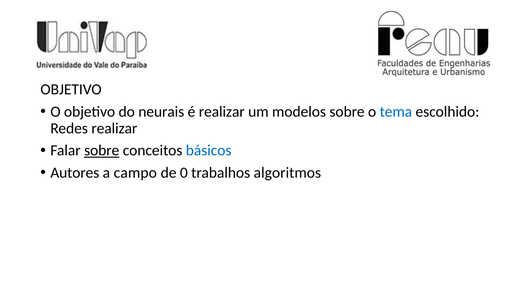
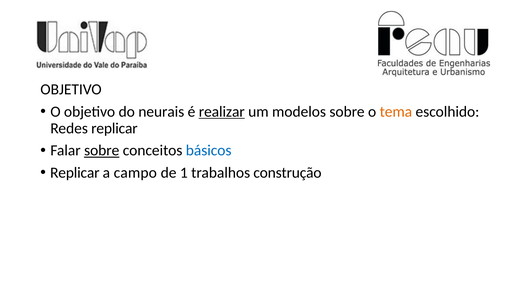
realizar underline: none -> present (222, 112)
tema colour: blue -> orange (396, 112)
Redes realizar: realizar -> replicar (114, 128)
Autores: Autores -> Replicar (75, 173)
0: 0 -> 1 (184, 173)
algoritmos: algoritmos -> construção (287, 173)
